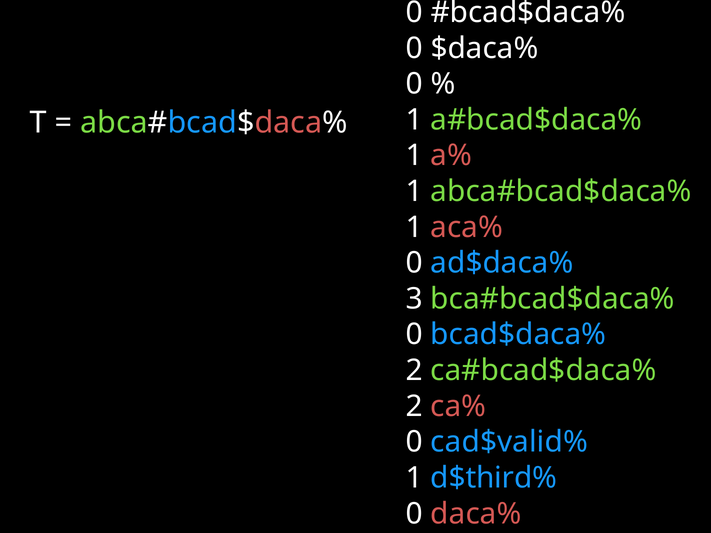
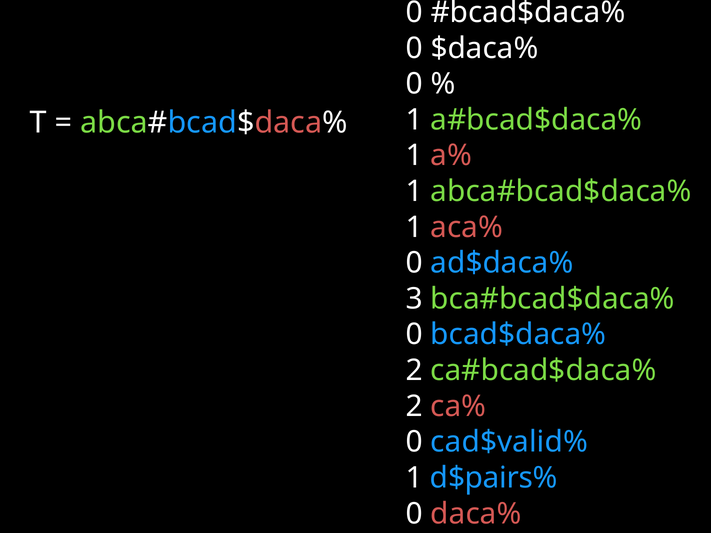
d$third%: d$third% -> d$pairs% (494, 478)
